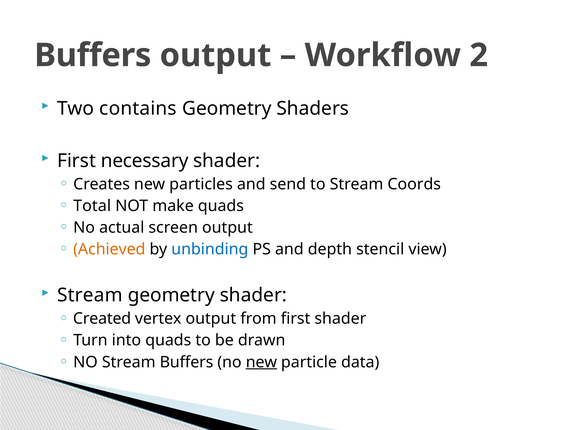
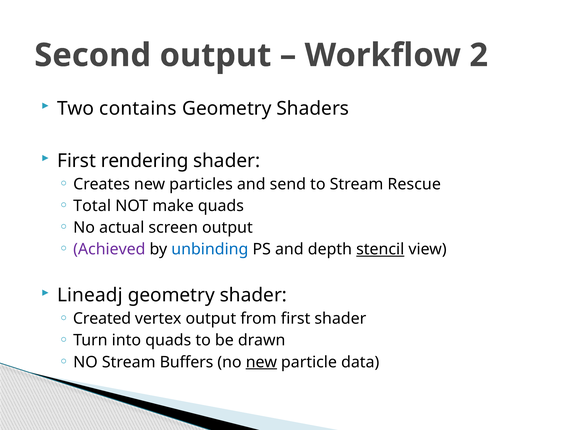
Buffers: Buffers -> Second (93, 55)
necessary: necessary -> rendering (145, 161)
Coords: Coords -> Rescue (414, 184)
Achieved colour: orange -> purple (109, 249)
stencil underline: none -> present (380, 249)
Stream: Stream -> Lineadj (90, 295)
